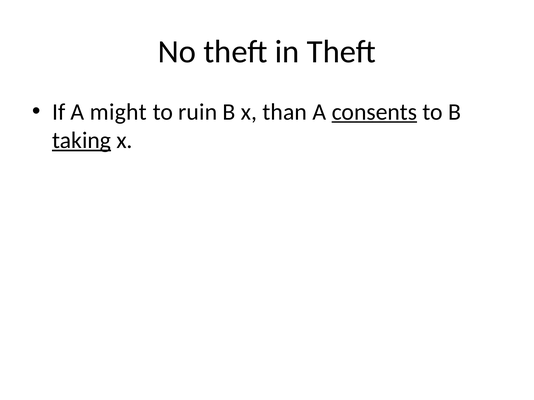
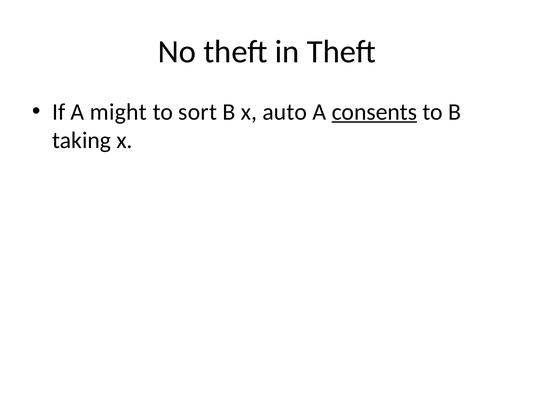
ruin: ruin -> sort (198, 112)
than: than -> auto (285, 112)
taking underline: present -> none (82, 141)
